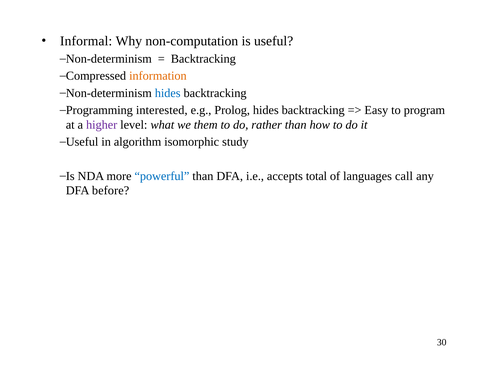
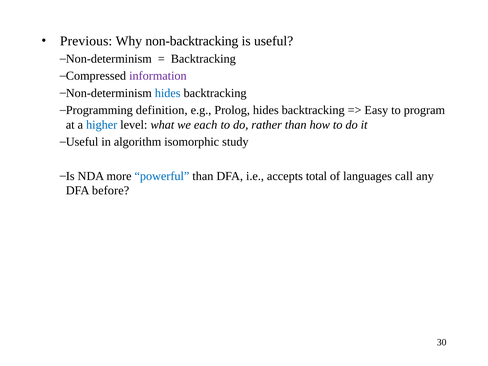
Informal: Informal -> Previous (86, 41)
non-computation: non-computation -> non-backtracking (192, 41)
information colour: orange -> purple (158, 76)
interested: interested -> definition (162, 110)
higher colour: purple -> blue (102, 125)
them: them -> each (206, 125)
